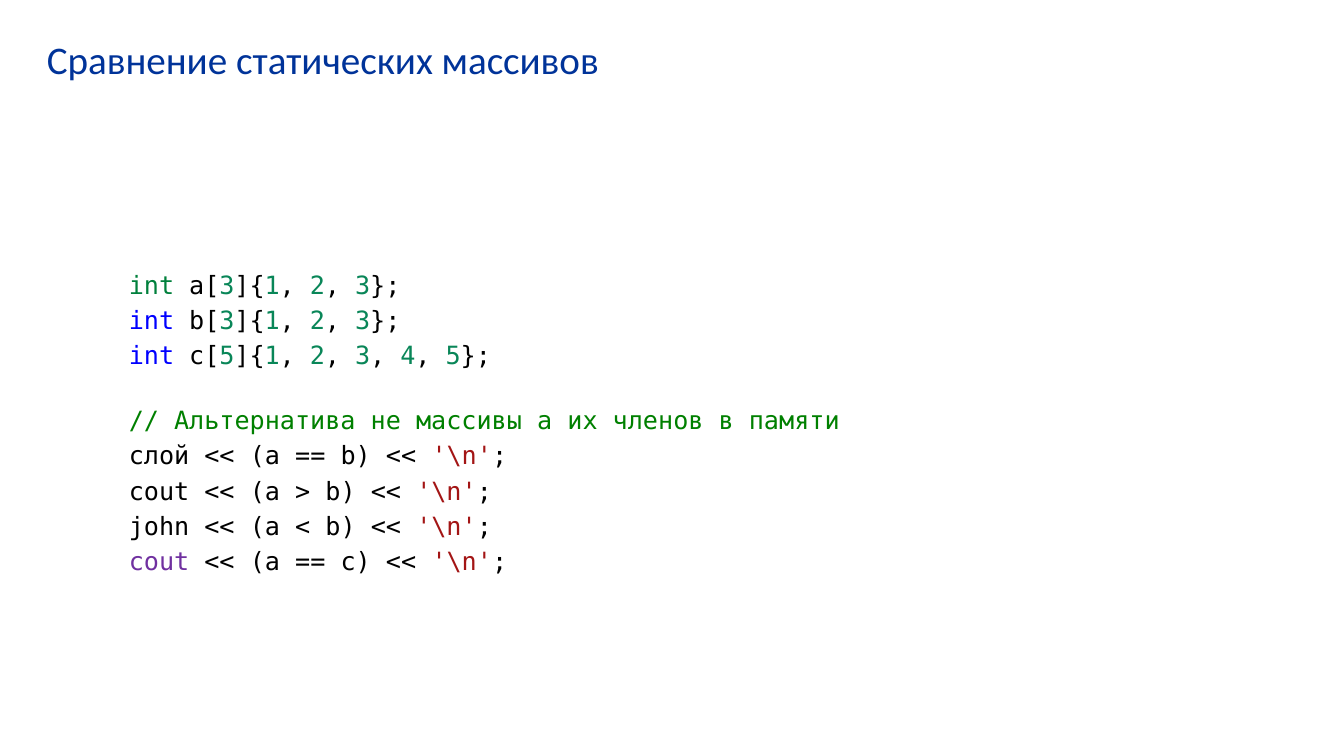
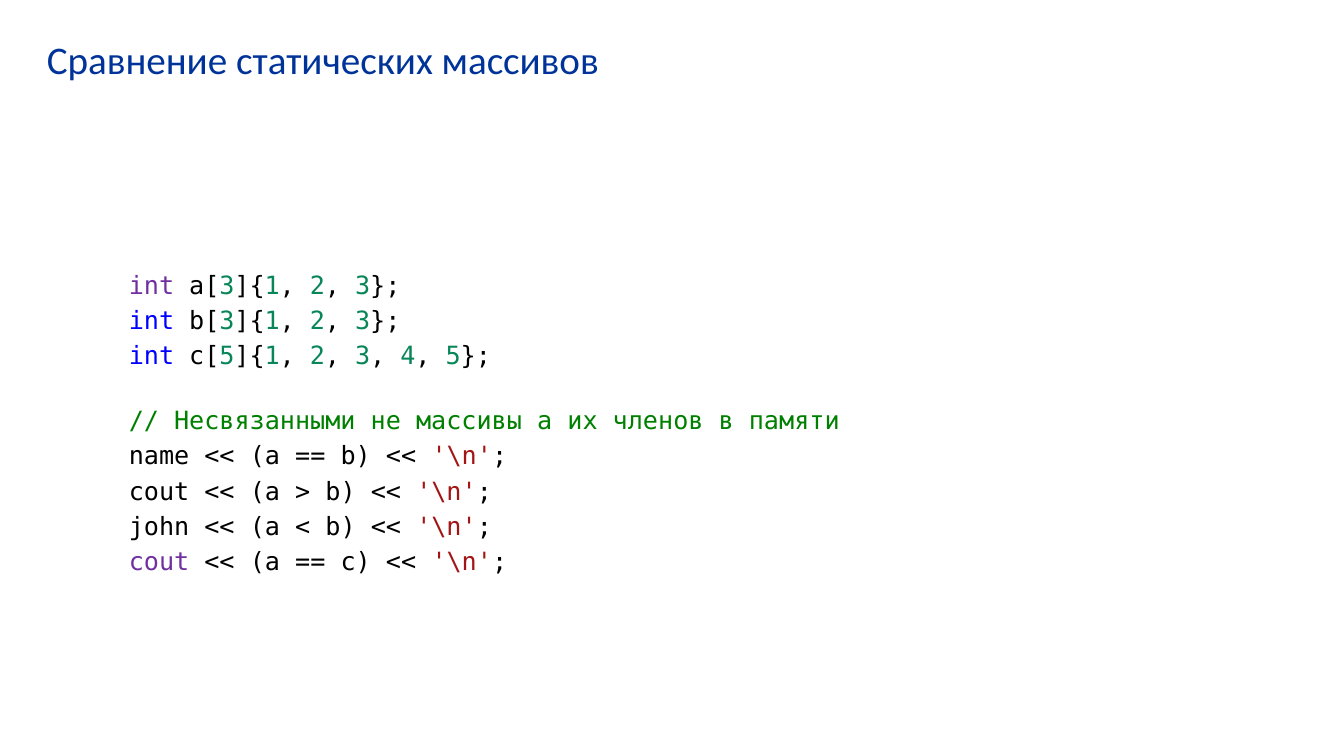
int colour: green -> purple (152, 286)
Альтернатива: Альтернатива -> Несвязанными (265, 422)
слой: слой -> name (159, 457)
